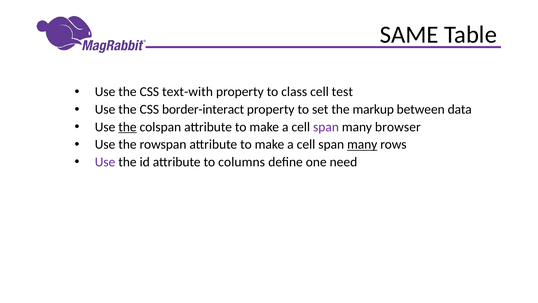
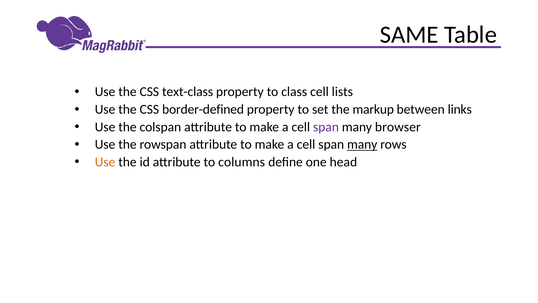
text-with: text-with -> text-class (188, 92)
test: test -> lists (342, 92)
border-interact: border-interact -> border-defined (203, 109)
data: data -> links (460, 109)
the underline: present -> none (127, 127)
Use colour: purple -> orange (105, 162)
need: need -> head (343, 162)
